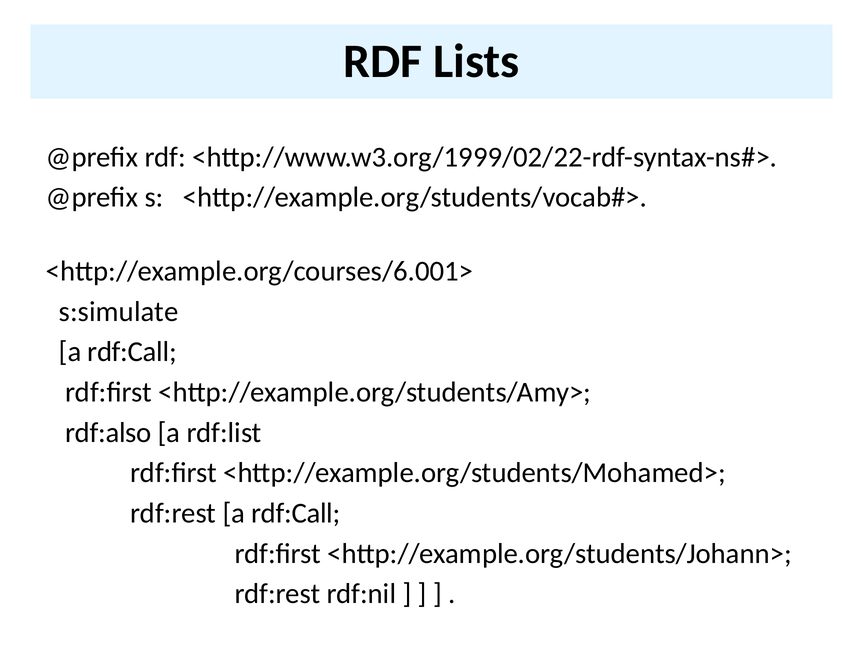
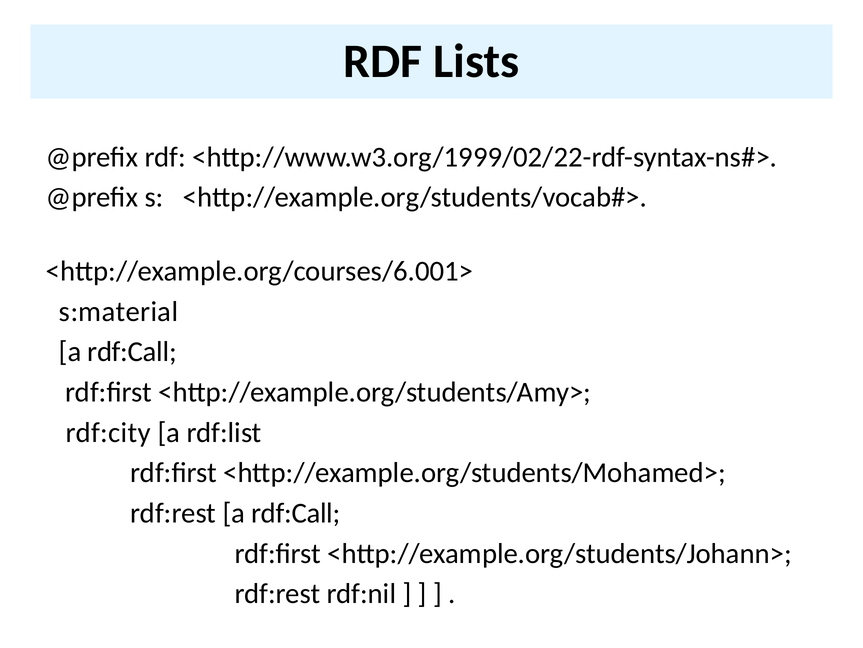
s:simulate: s:simulate -> s:material (119, 311)
rdf:also: rdf:also -> rdf:city (108, 432)
